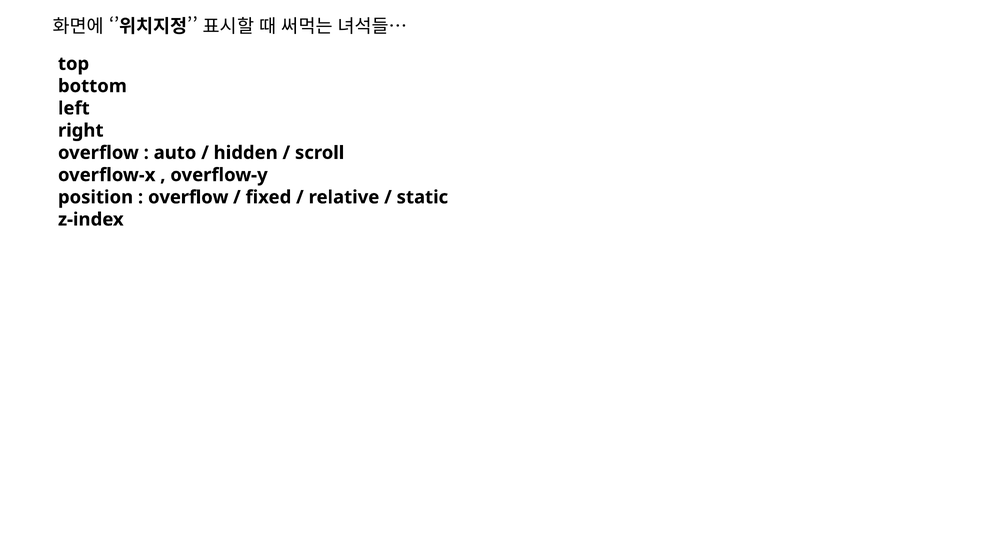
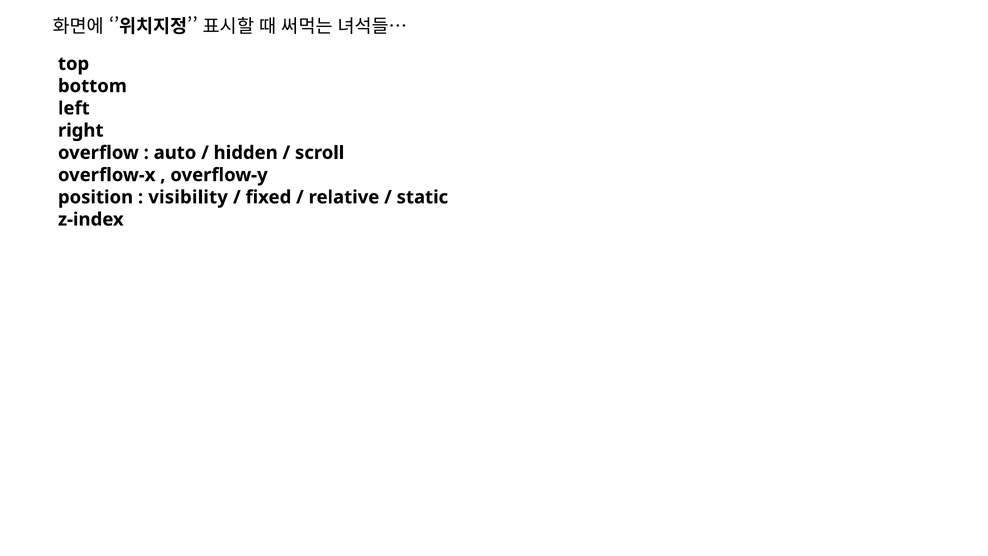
overflow: overflow -> visibility (188, 197)
